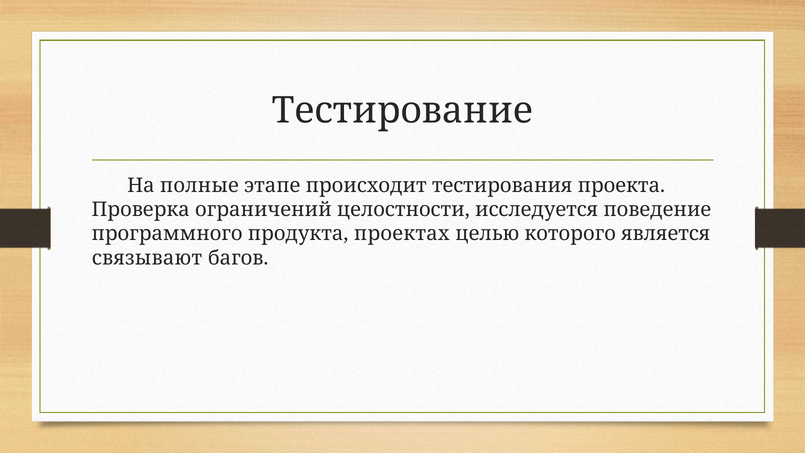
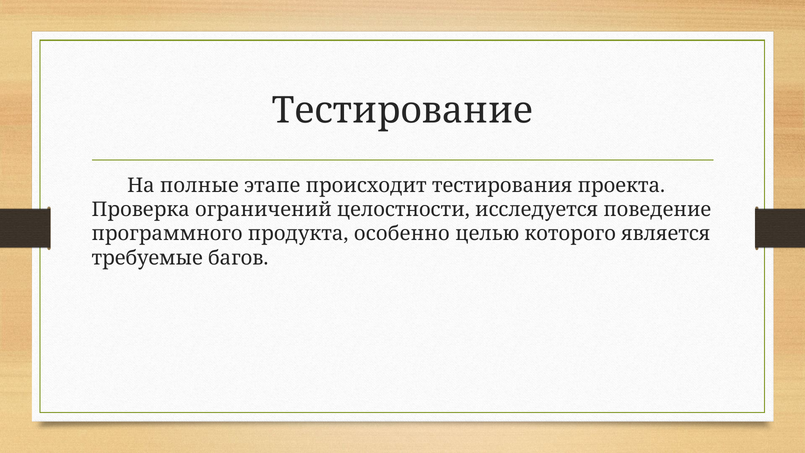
проектах: проектах -> особенно (402, 234)
связывают: связывают -> требуемые (147, 258)
